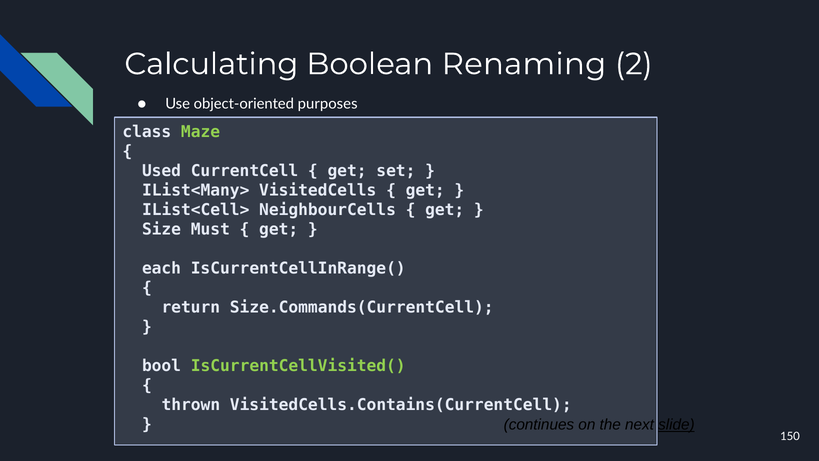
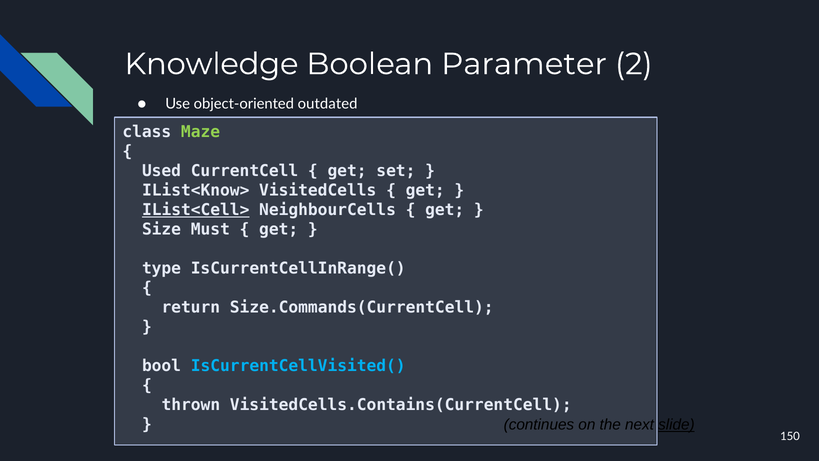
Calculating: Calculating -> Knowledge (211, 64)
Renaming: Renaming -> Parameter (524, 64)
purposes: purposes -> outdated (328, 104)
IList<Many>: IList<Many> -> IList<Know> (196, 190)
IList<Cell> underline: none -> present (196, 210)
each: each -> type (162, 268)
IsCurrentCellVisited( colour: light green -> light blue (298, 366)
